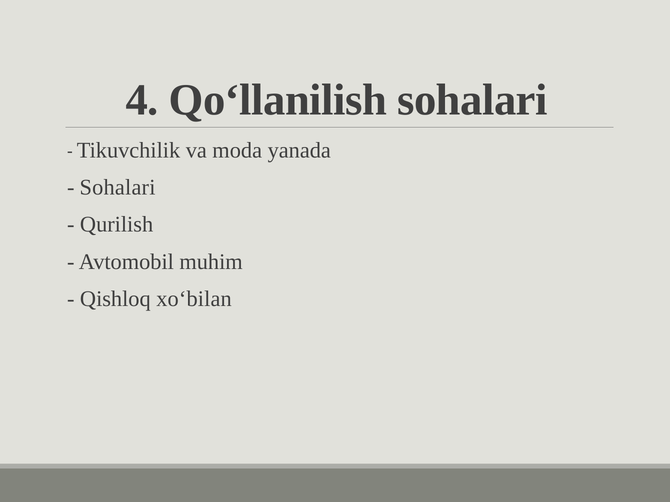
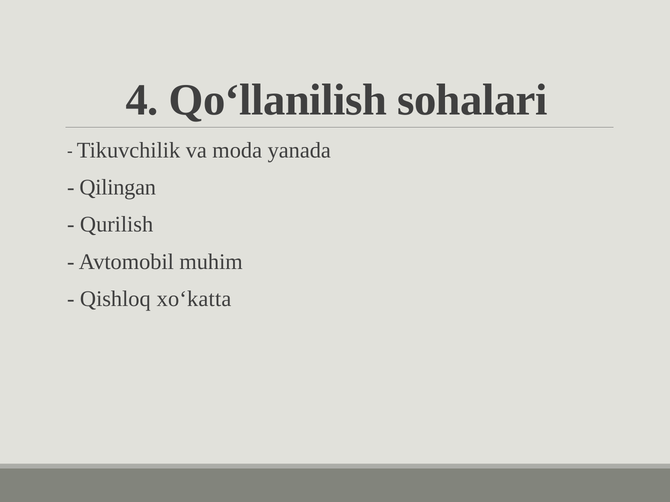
Sohalari: Sohalari -> Qilingan (118, 188)
xo‘bilan: xo‘bilan -> xo‘katta (194, 299)
